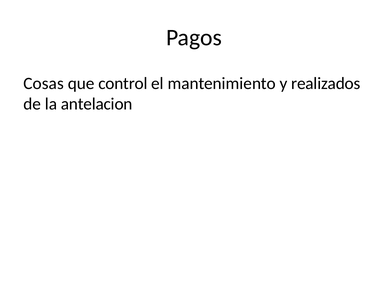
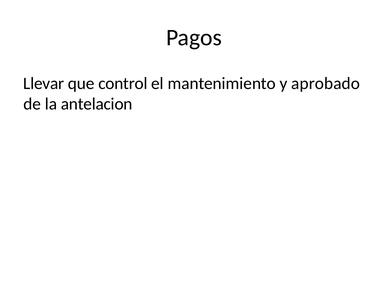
Cosas: Cosas -> Llevar (44, 83)
realizados: realizados -> aprobado (326, 83)
